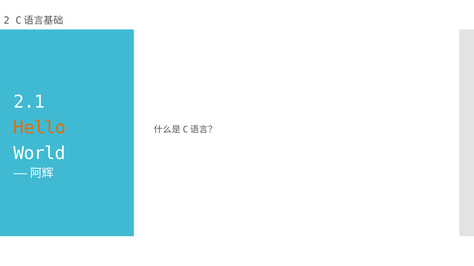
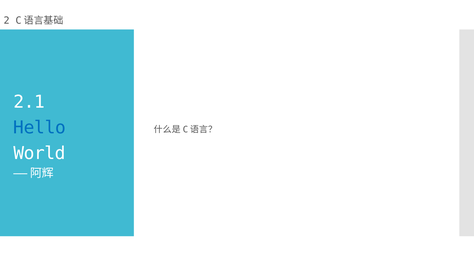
Hello colour: orange -> blue (40, 128)
